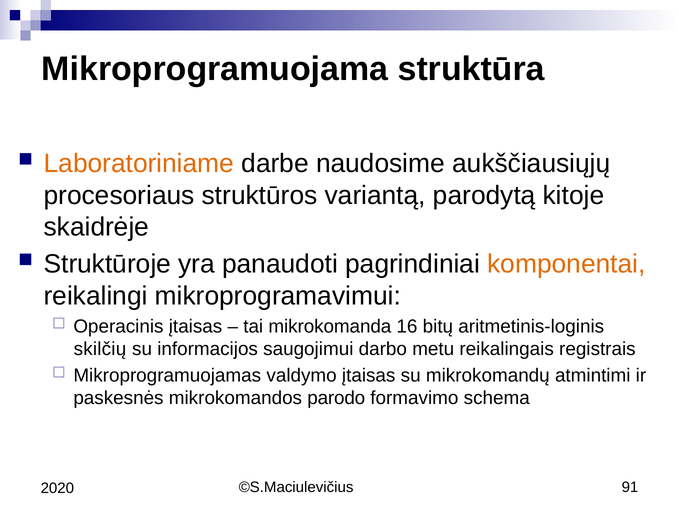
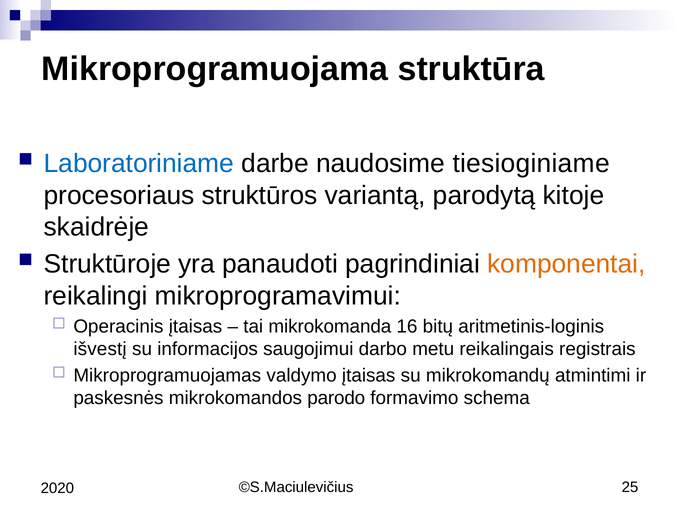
Laboratoriniame colour: orange -> blue (139, 163)
aukščiausiųjų: aukščiausiųjų -> tiesioginiame (531, 163)
skilčių: skilčių -> išvestį (100, 349)
91: 91 -> 25 (630, 487)
